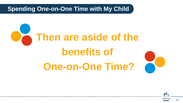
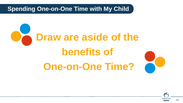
Then: Then -> Draw (49, 37)
